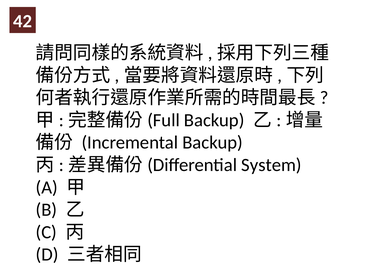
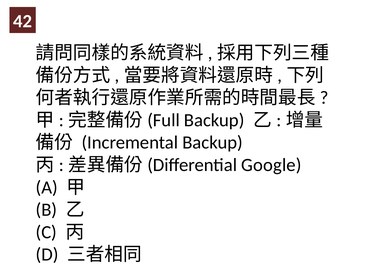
System: System -> Google (271, 165)
